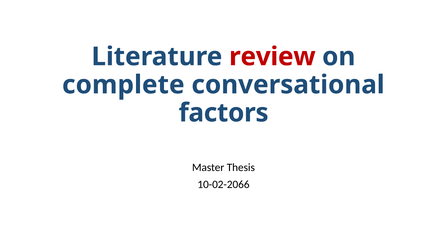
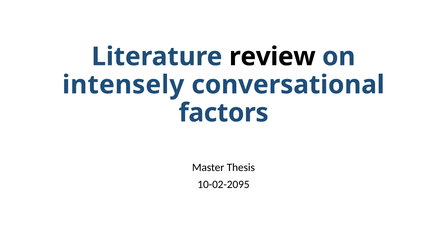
review colour: red -> black (272, 57)
complete: complete -> intensely (123, 85)
10-02-2066: 10-02-2066 -> 10-02-2095 (223, 185)
